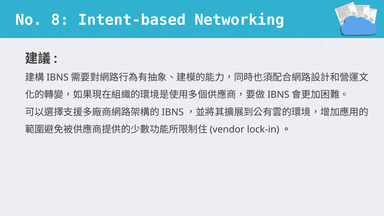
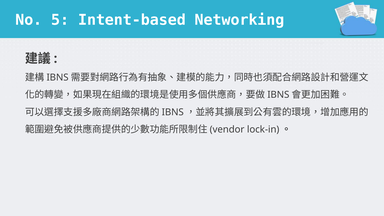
8: 8 -> 5 (60, 20)
